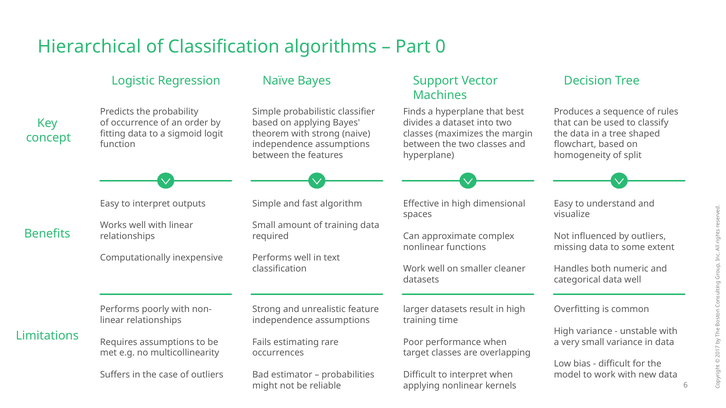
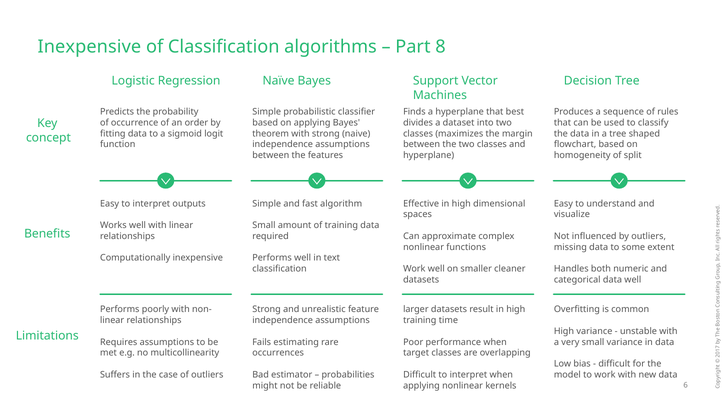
Hierarchical: Hierarchical -> Inexpensive (89, 47)
Part 0: 0 -> 8 (440, 47)
